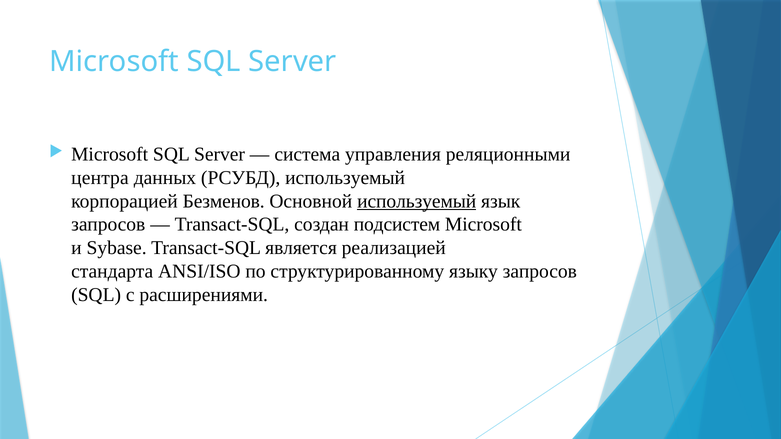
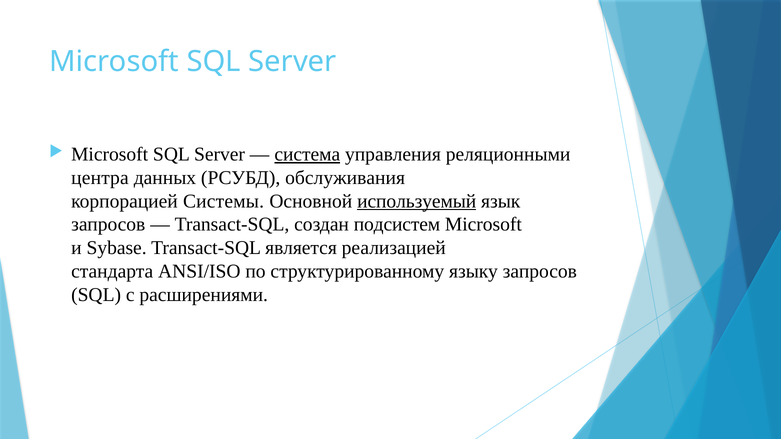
система underline: none -> present (307, 154)
РСУБД используемый: используемый -> обслуживания (345, 178)
Безменов: Безменов -> Системы (224, 201)
